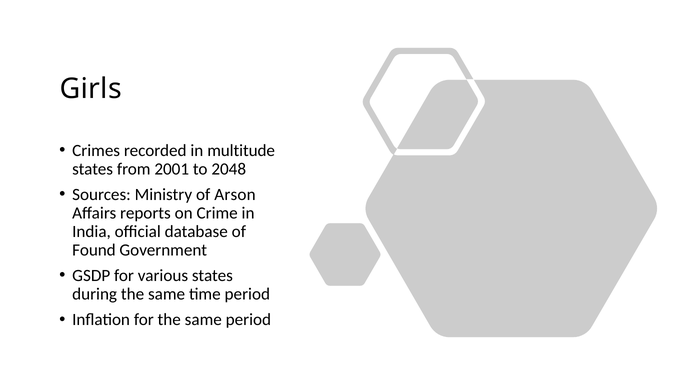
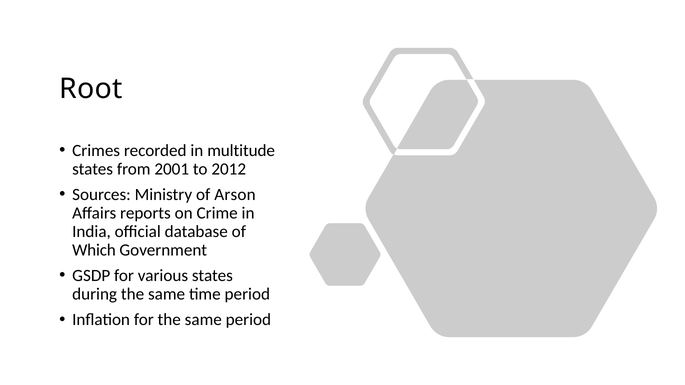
Girls: Girls -> Root (91, 89)
2048: 2048 -> 2012 (229, 169)
Found: Found -> Which (94, 250)
